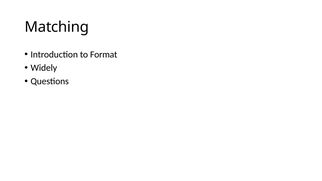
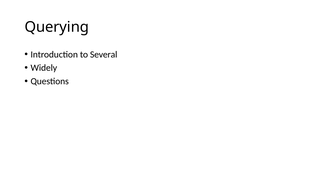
Matching: Matching -> Querying (57, 27)
Format: Format -> Several (104, 54)
